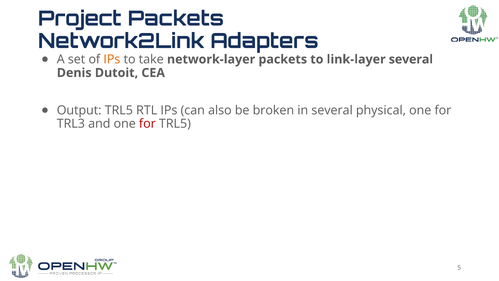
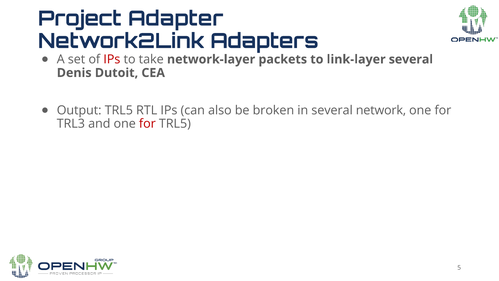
Project Packets: Packets -> Adapter (176, 19)
IPs colour: orange -> red (112, 59)
physical: physical -> network (381, 110)
